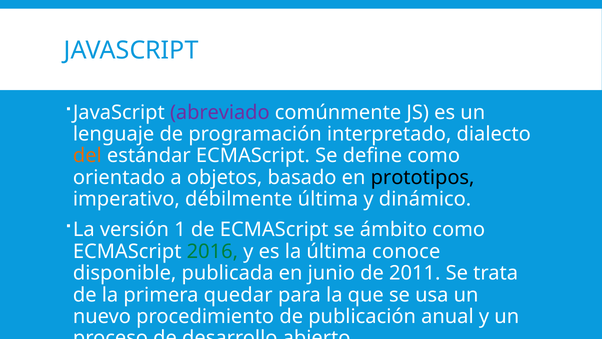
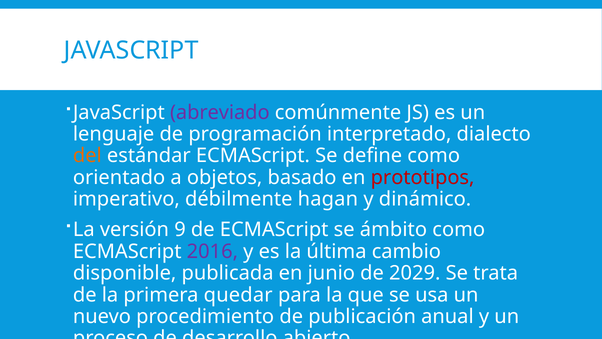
prototipos colour: black -> red (423, 177)
débilmente última: última -> hagan (328, 199)
1: 1 -> 9 (180, 230)
2016 colour: green -> purple (212, 251)
conoce: conoce -> cambio (406, 251)
2011: 2011 -> 2029 (415, 273)
